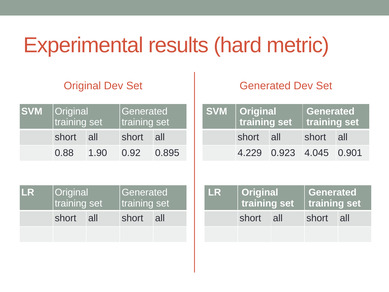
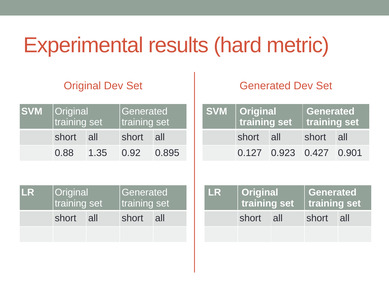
1.90: 1.90 -> 1.35 (98, 153)
4.229: 4.229 -> 0.127 (250, 153)
4.045: 4.045 -> 0.427 (317, 153)
